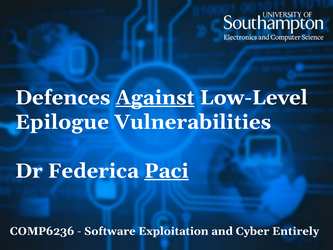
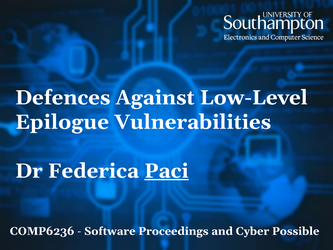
Against underline: present -> none (155, 98)
Exploitation: Exploitation -> Proceedings (173, 231)
Entirely: Entirely -> Possible (296, 231)
